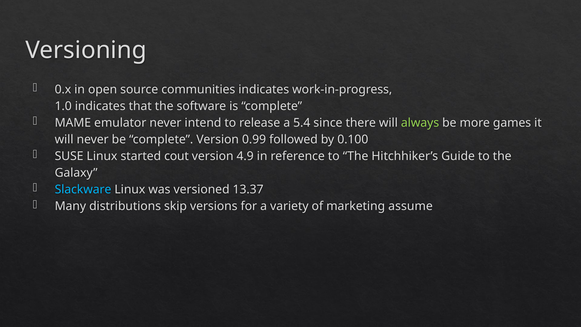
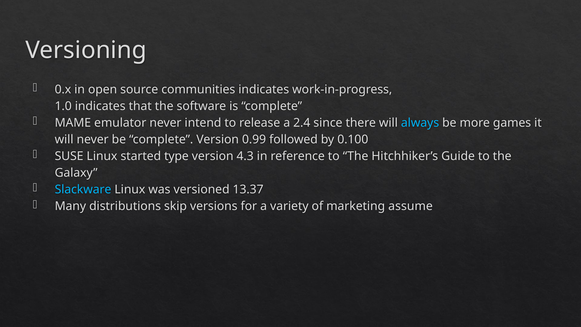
5.4: 5.4 -> 2.4 (302, 123)
always colour: light green -> light blue (420, 123)
cout: cout -> type (176, 156)
4.9: 4.9 -> 4.3 (245, 156)
